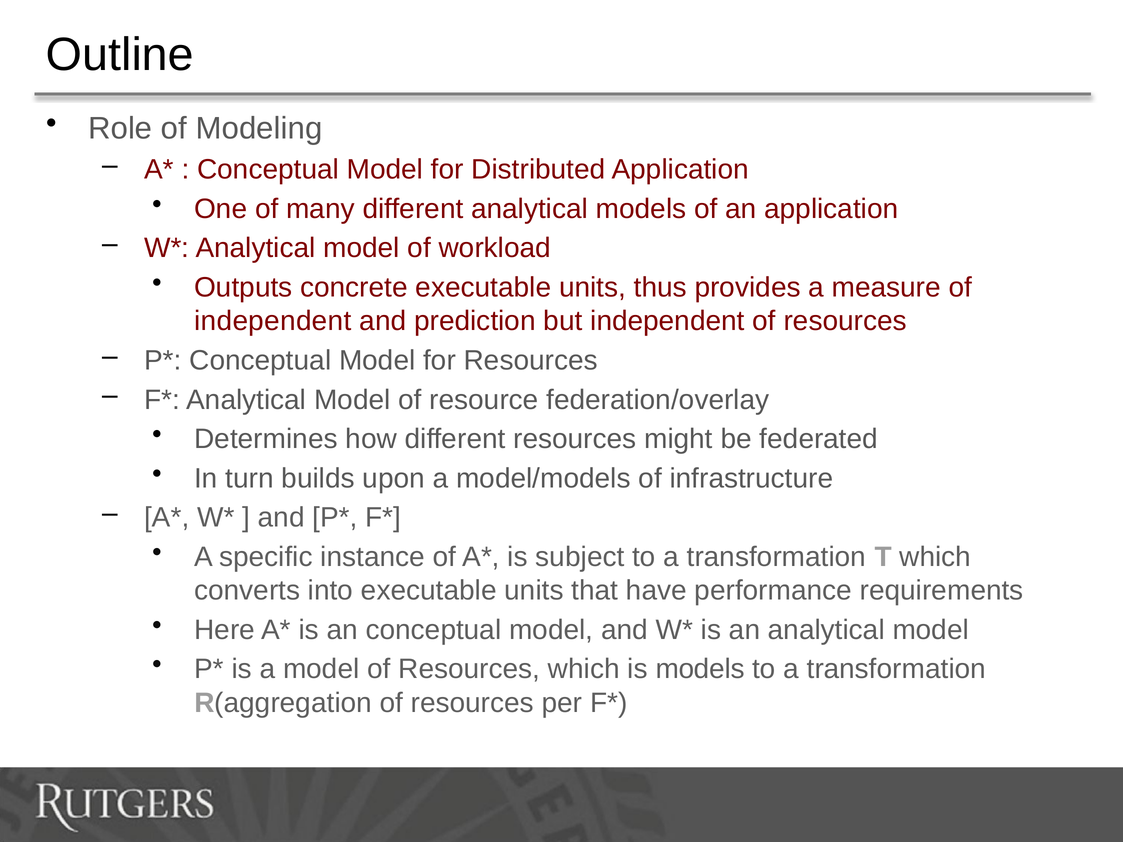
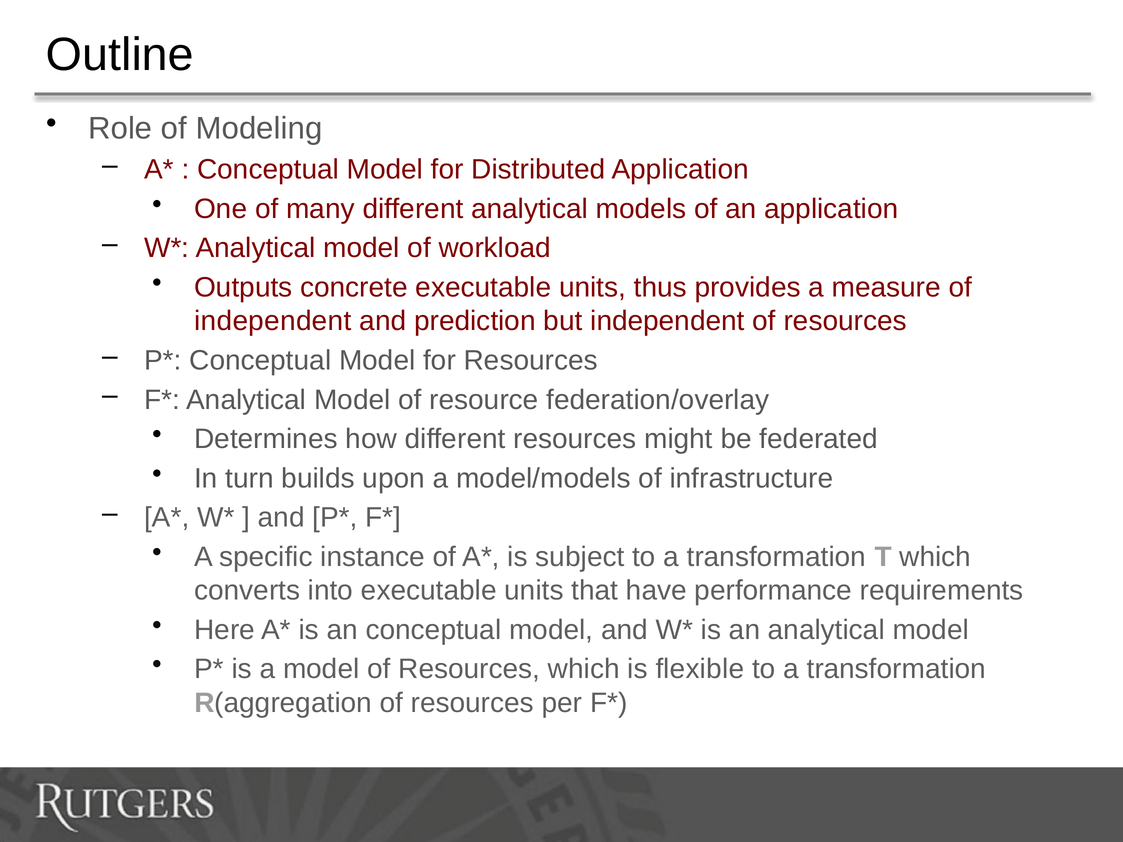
is models: models -> flexible (700, 669)
